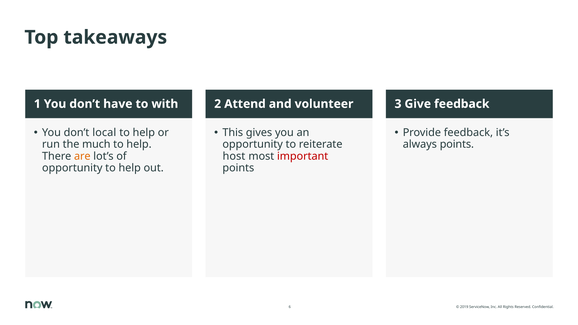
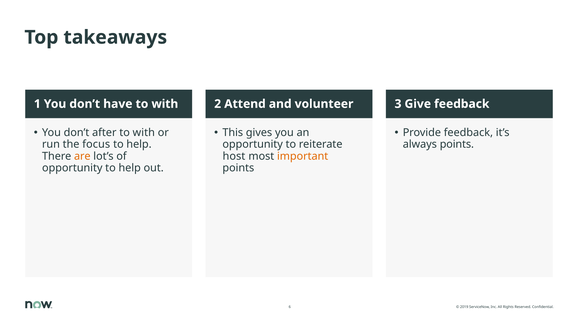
local: local -> after (104, 133)
help: help -> with (144, 133)
much: much -> focus (96, 144)
important colour: red -> orange (303, 156)
